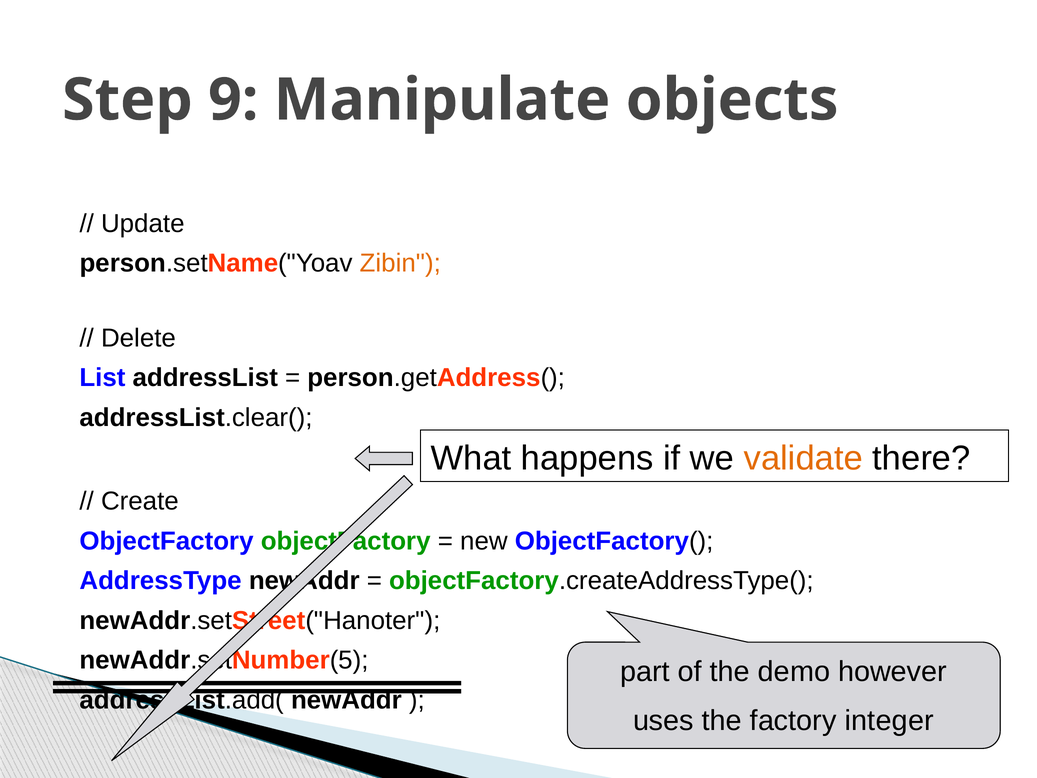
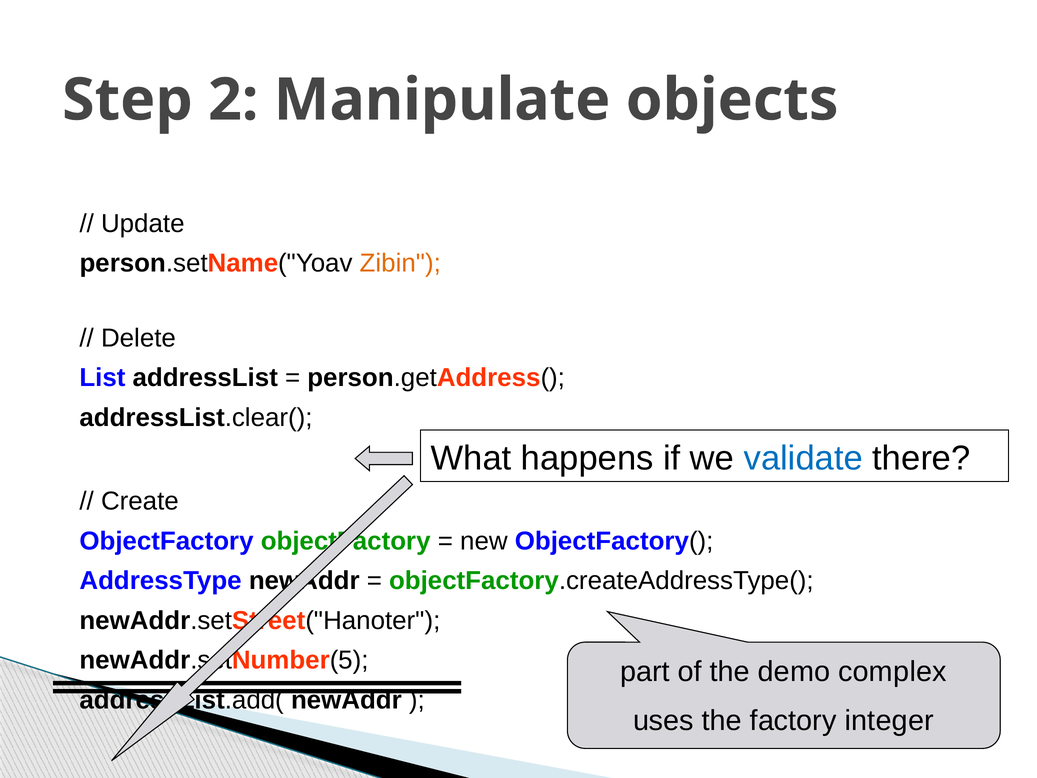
9: 9 -> 2 (233, 100)
validate colour: orange -> blue (803, 458)
however: however -> complex (892, 672)
